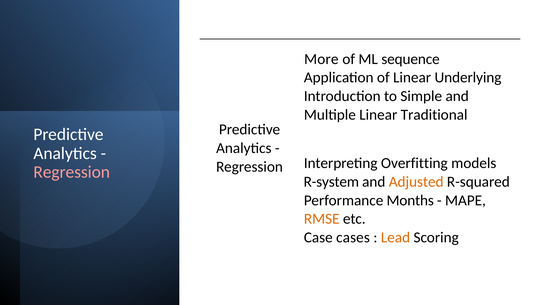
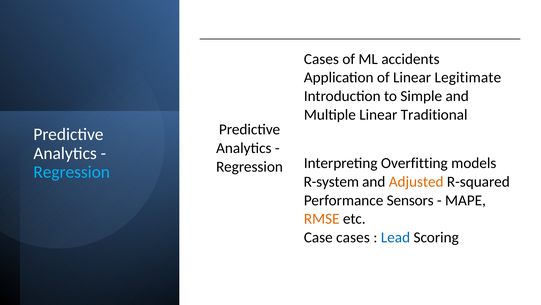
More: More -> Cases (321, 59)
sequence: sequence -> accidents (410, 59)
Underlying: Underlying -> Legitimate (468, 77)
Regression colour: pink -> light blue (72, 172)
Months: Months -> Sensors (410, 200)
Lead colour: orange -> blue (395, 237)
